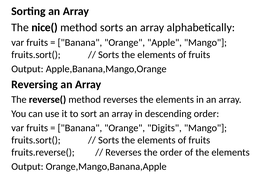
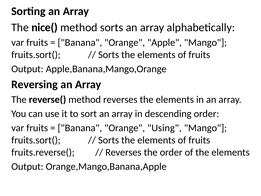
Digits: Digits -> Using (164, 128)
